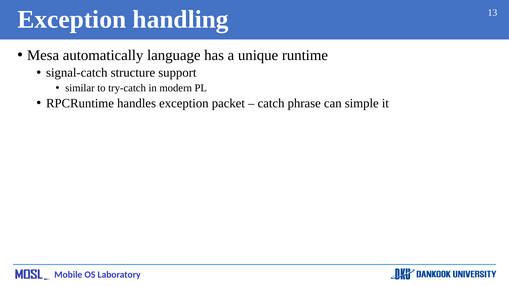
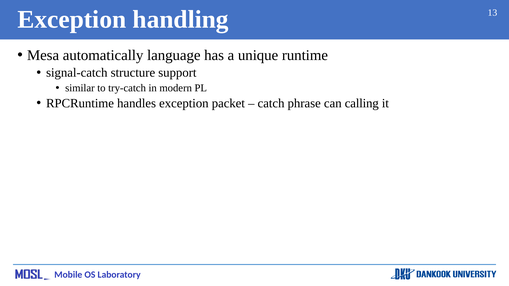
simple: simple -> calling (362, 103)
